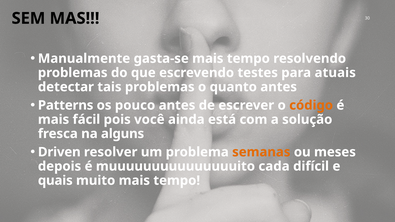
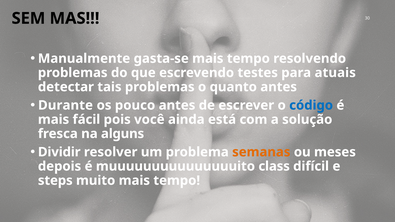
Patterns: Patterns -> Durante (65, 105)
código colour: orange -> blue (311, 105)
Driven: Driven -> Dividir (59, 152)
cada: cada -> class (274, 166)
quais: quais -> steps (55, 181)
